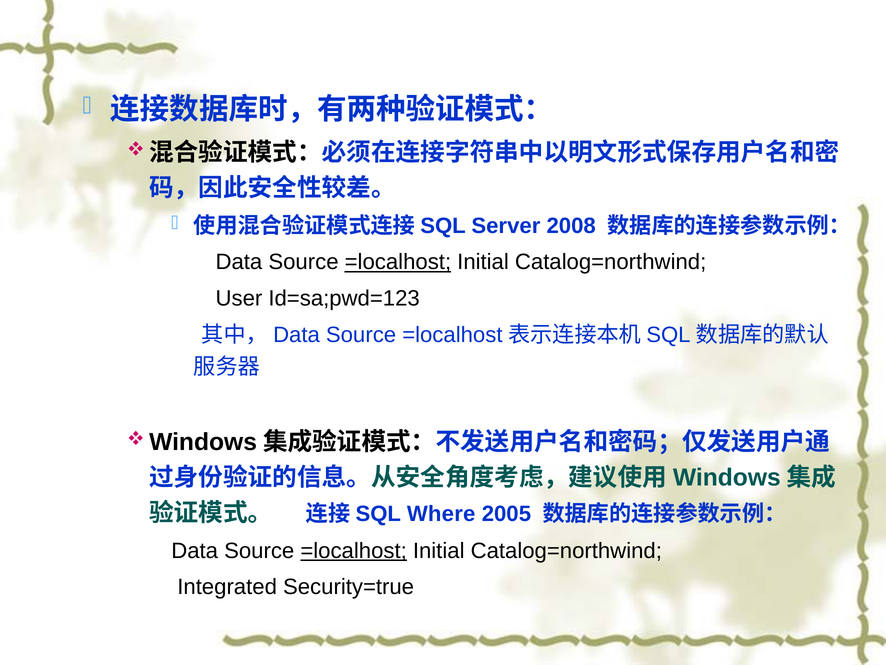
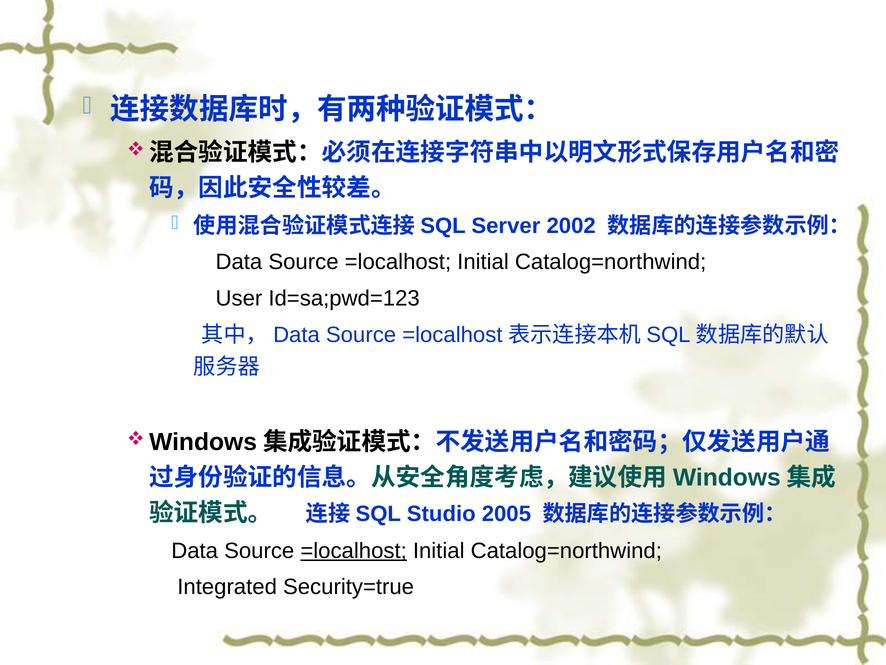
2008: 2008 -> 2002 (571, 226)
=localhost underline: present -> none (398, 262)
Where: Where -> Studio (441, 514)
